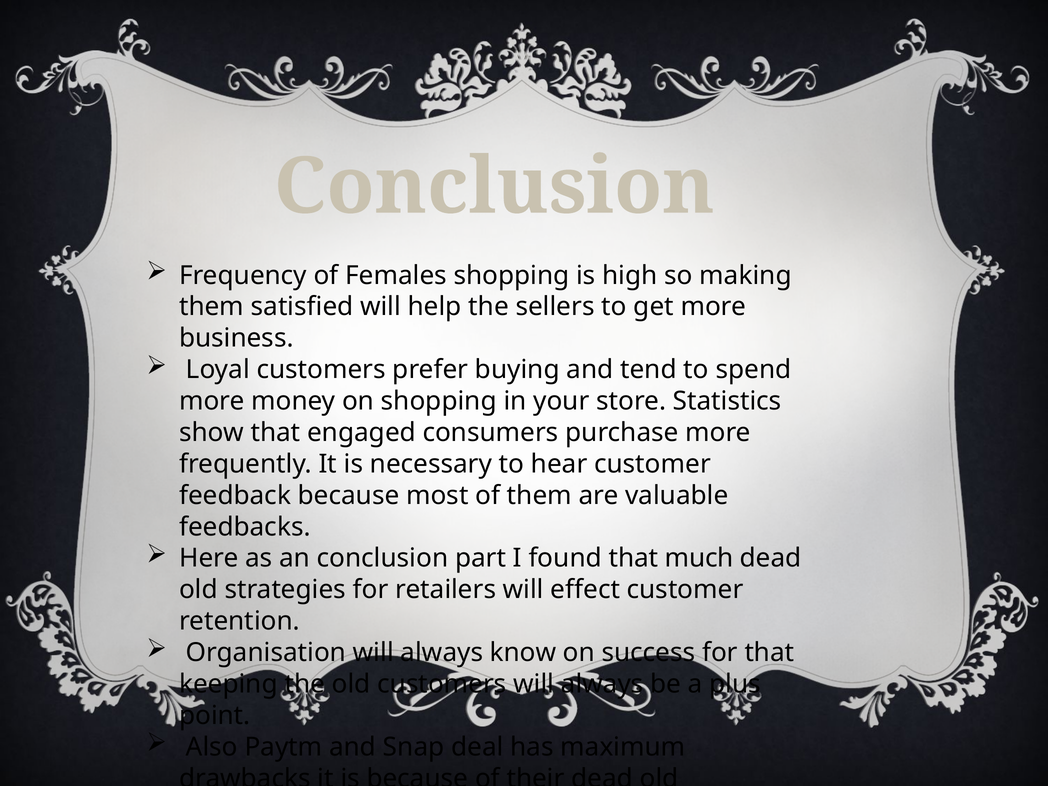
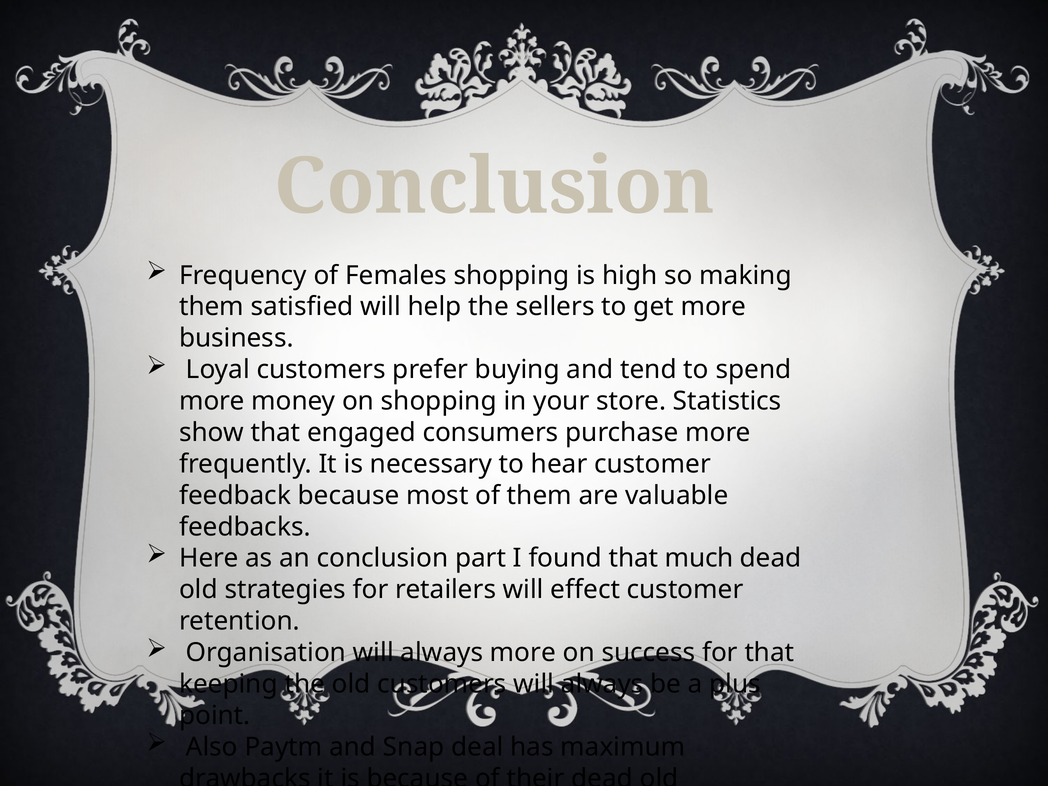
always know: know -> more (523, 653)
